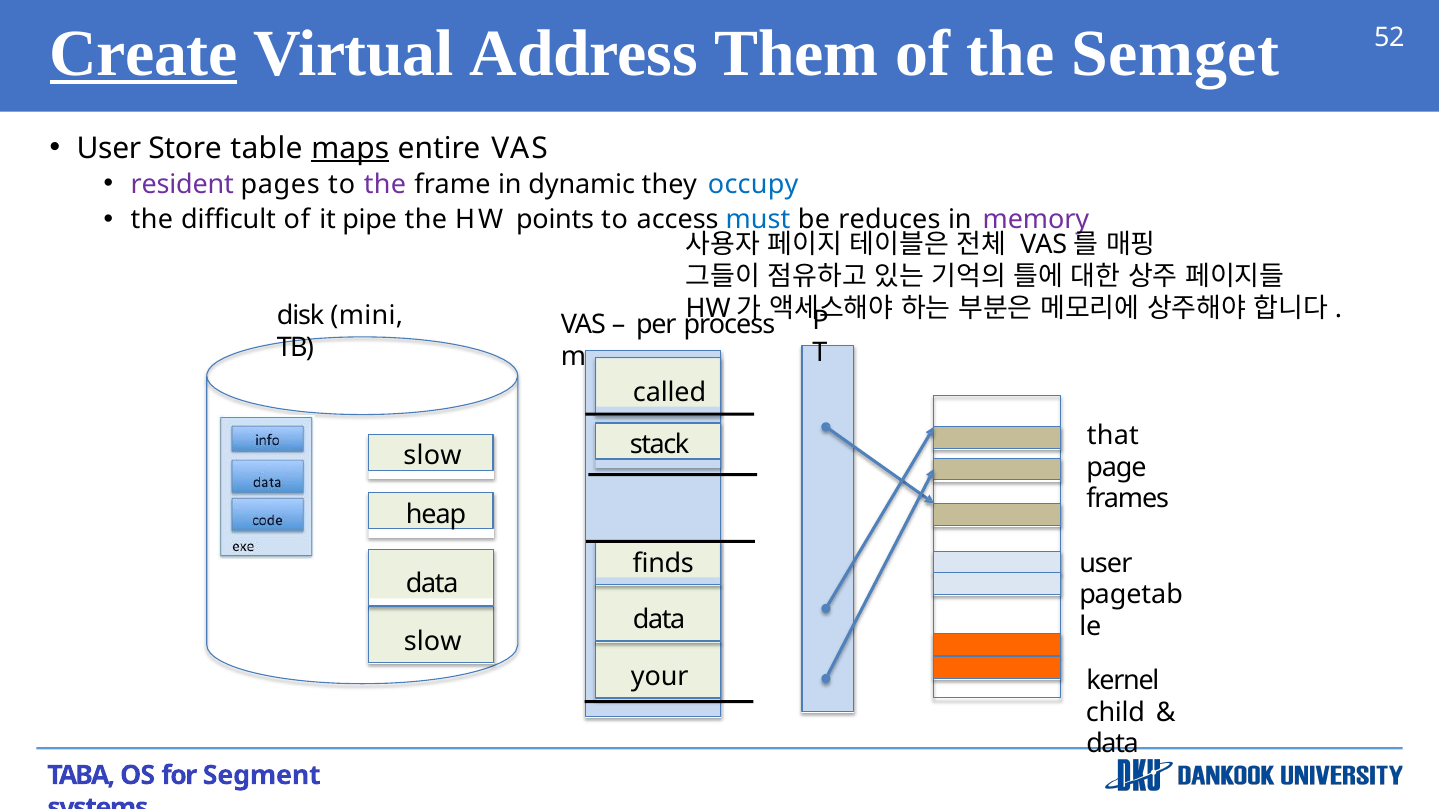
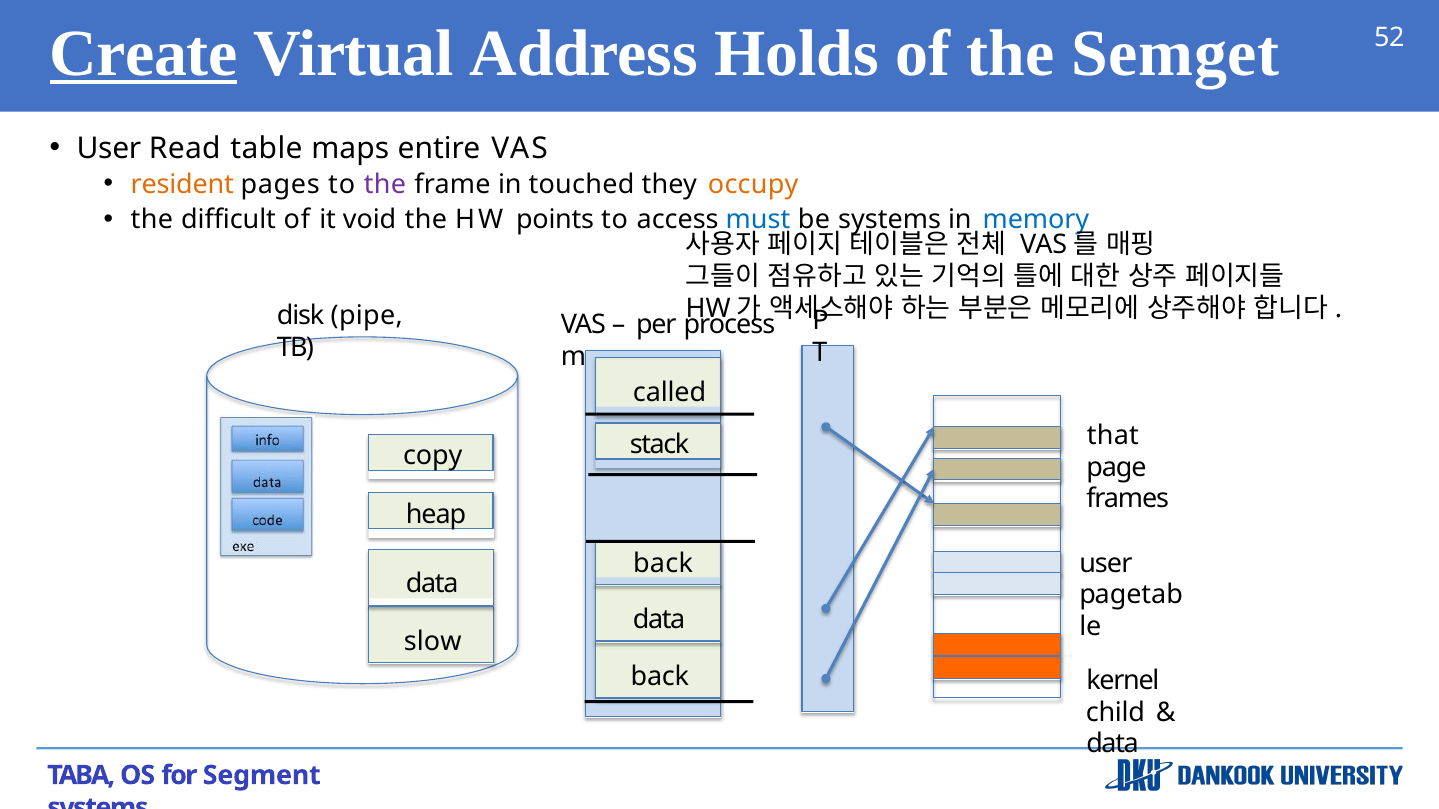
Them: Them -> Holds (797, 54)
Store: Store -> Read (185, 148)
maps underline: present -> none (350, 148)
resident colour: purple -> orange (182, 184)
dynamic: dynamic -> touched (582, 184)
occupy colour: blue -> orange (753, 184)
pipe: pipe -> void (370, 220)
be reduces: reduces -> systems (890, 220)
memory colour: purple -> blue (1036, 220)
mini: mini -> pipe (367, 315)
slow: slow -> copy (433, 456)
finds: finds -> back (663, 563)
your: your -> back (660, 677)
